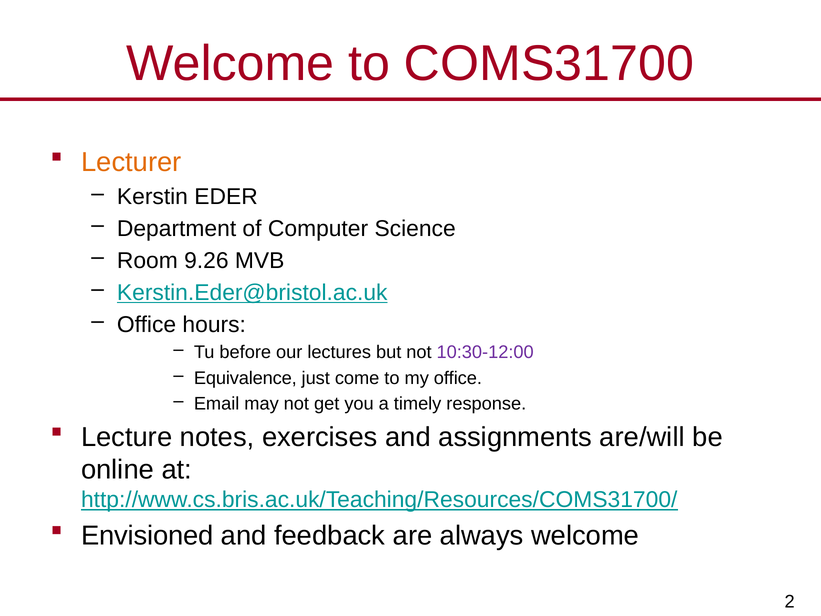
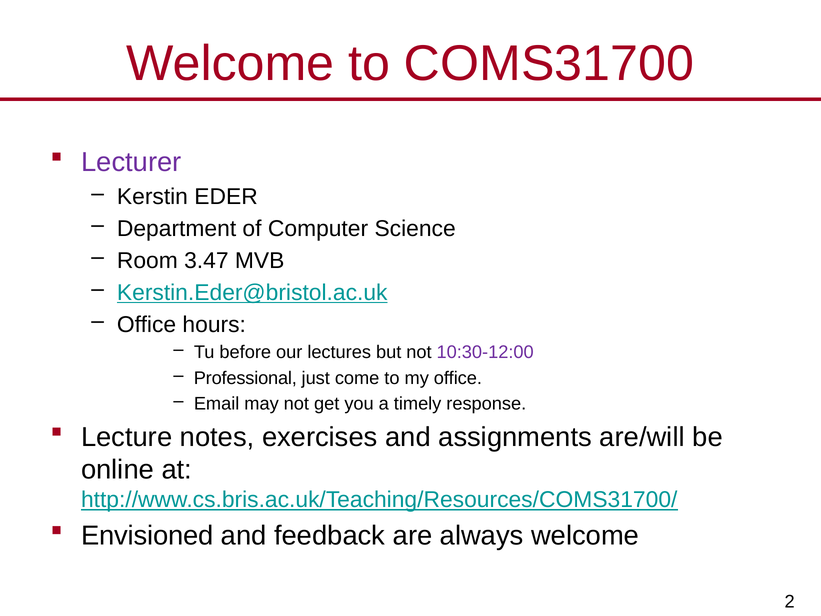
Lecturer colour: orange -> purple (131, 162)
9.26: 9.26 -> 3.47 (206, 260)
Equivalence: Equivalence -> Professional (245, 378)
